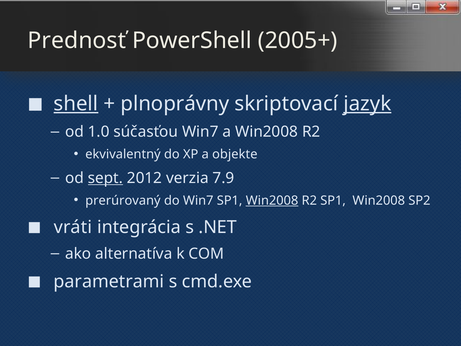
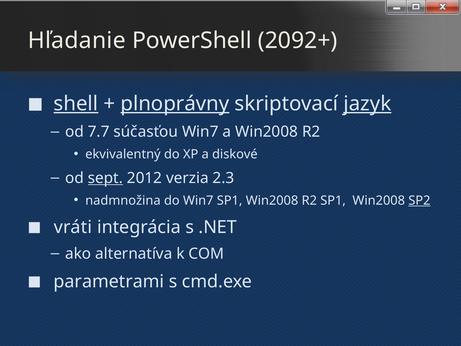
Prednosť: Prednosť -> Hľadanie (77, 41)
2005+: 2005+ -> 2092+ (298, 41)
plnoprávny underline: none -> present (175, 104)
1.0: 1.0 -> 7.7 (99, 132)
objekte: objekte -> diskové (235, 154)
7.9: 7.9 -> 2.3 (224, 178)
prerúrovaný: prerúrovaný -> nadmnožina (123, 200)
Win2008 underline: present -> none (272, 200)
SP2 underline: none -> present (419, 200)
